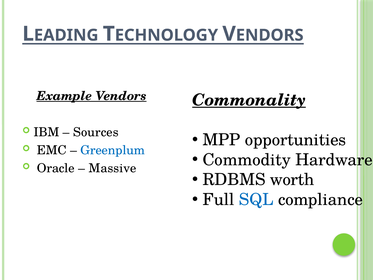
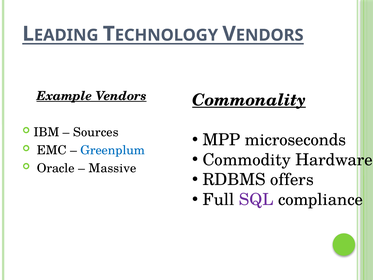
opportunities: opportunities -> microseconds (295, 140)
worth: worth -> offers (292, 180)
SQL colour: blue -> purple (256, 199)
